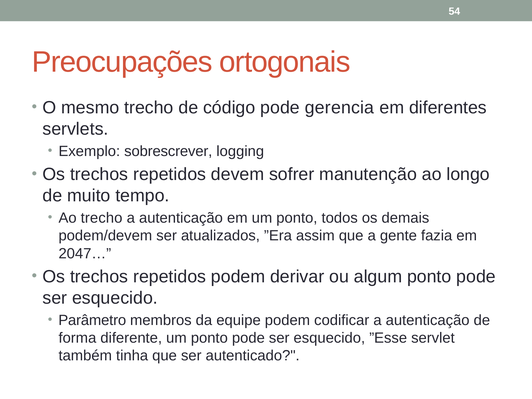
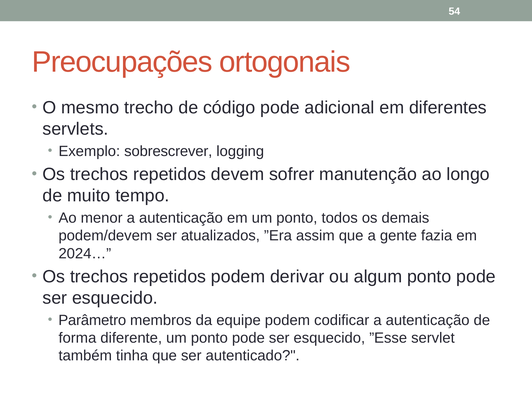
gerencia: gerencia -> adicional (340, 108)
Ao trecho: trecho -> menor (102, 218)
2047…: 2047… -> 2024… (85, 253)
